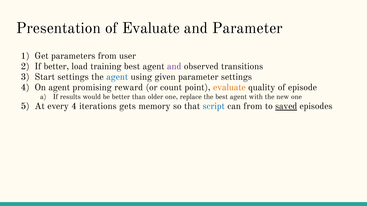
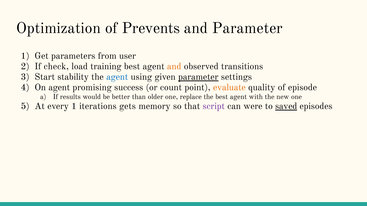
Presentation: Presentation -> Optimization (58, 28)
of Evaluate: Evaluate -> Prevents (151, 28)
If better: better -> check (56, 67)
and colour: purple -> orange (174, 67)
Start settings: settings -> stability (73, 77)
parameter underline: none -> present (198, 77)
reward: reward -> success (129, 88)
every 4: 4 -> 1 (74, 106)
script colour: blue -> purple (214, 106)
can from: from -> were (253, 106)
